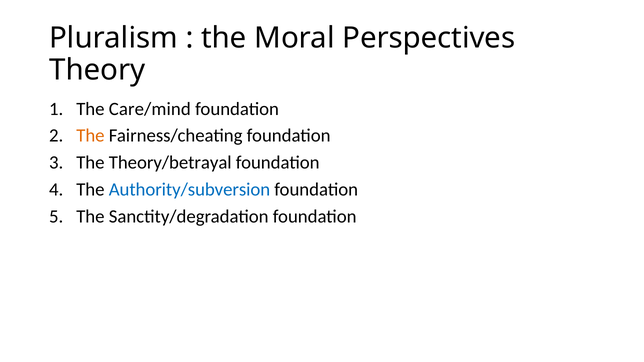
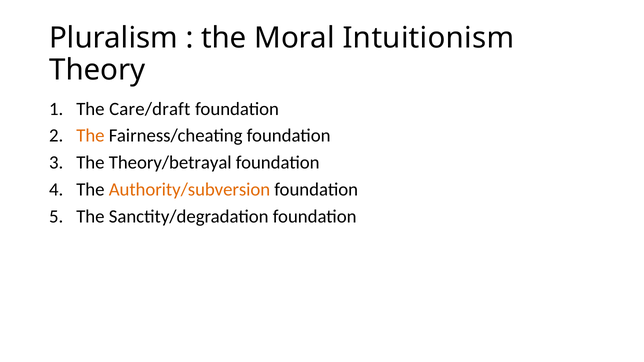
Perspectives: Perspectives -> Intuitionism (429, 38)
Care/mind: Care/mind -> Care/draft (150, 109)
Authority/subversion colour: blue -> orange (189, 190)
